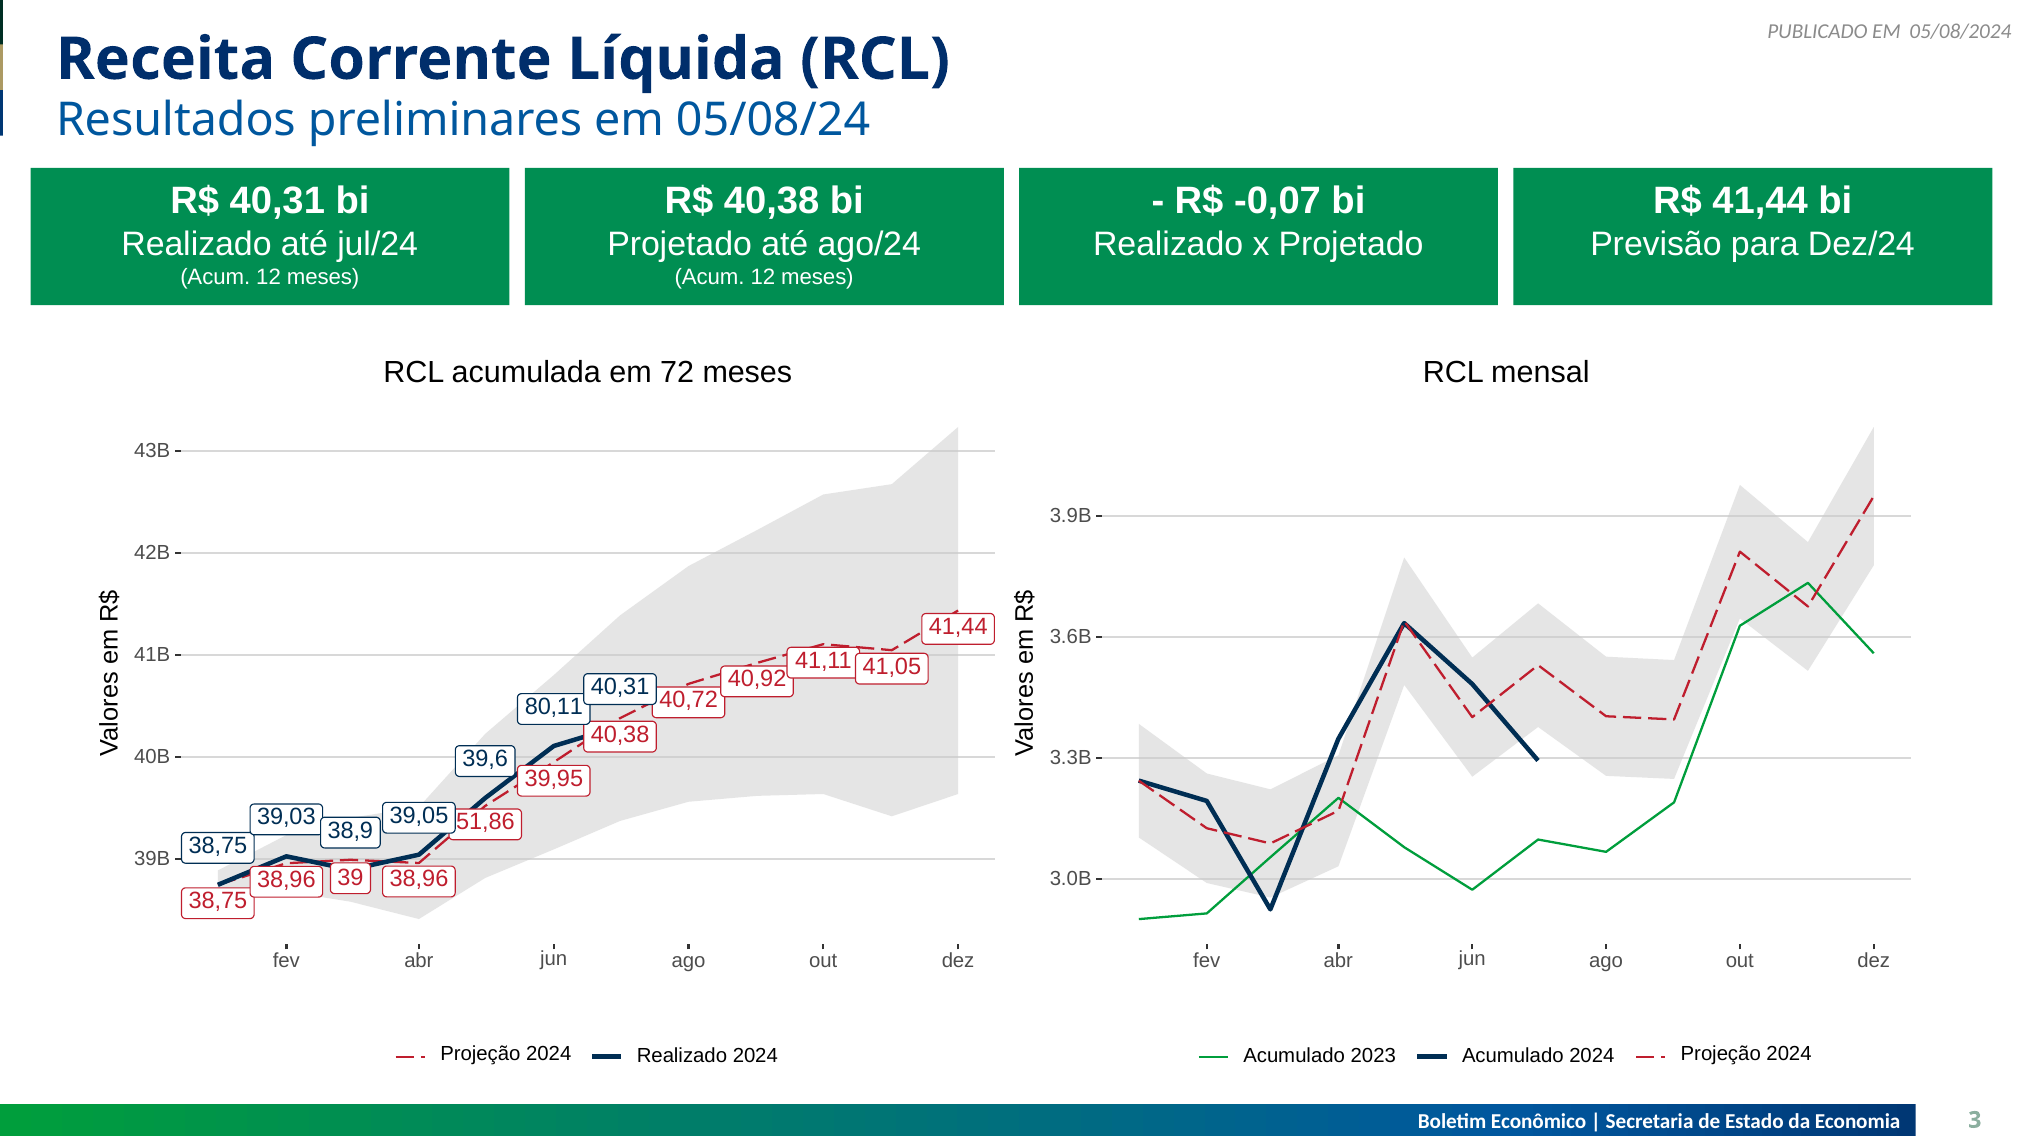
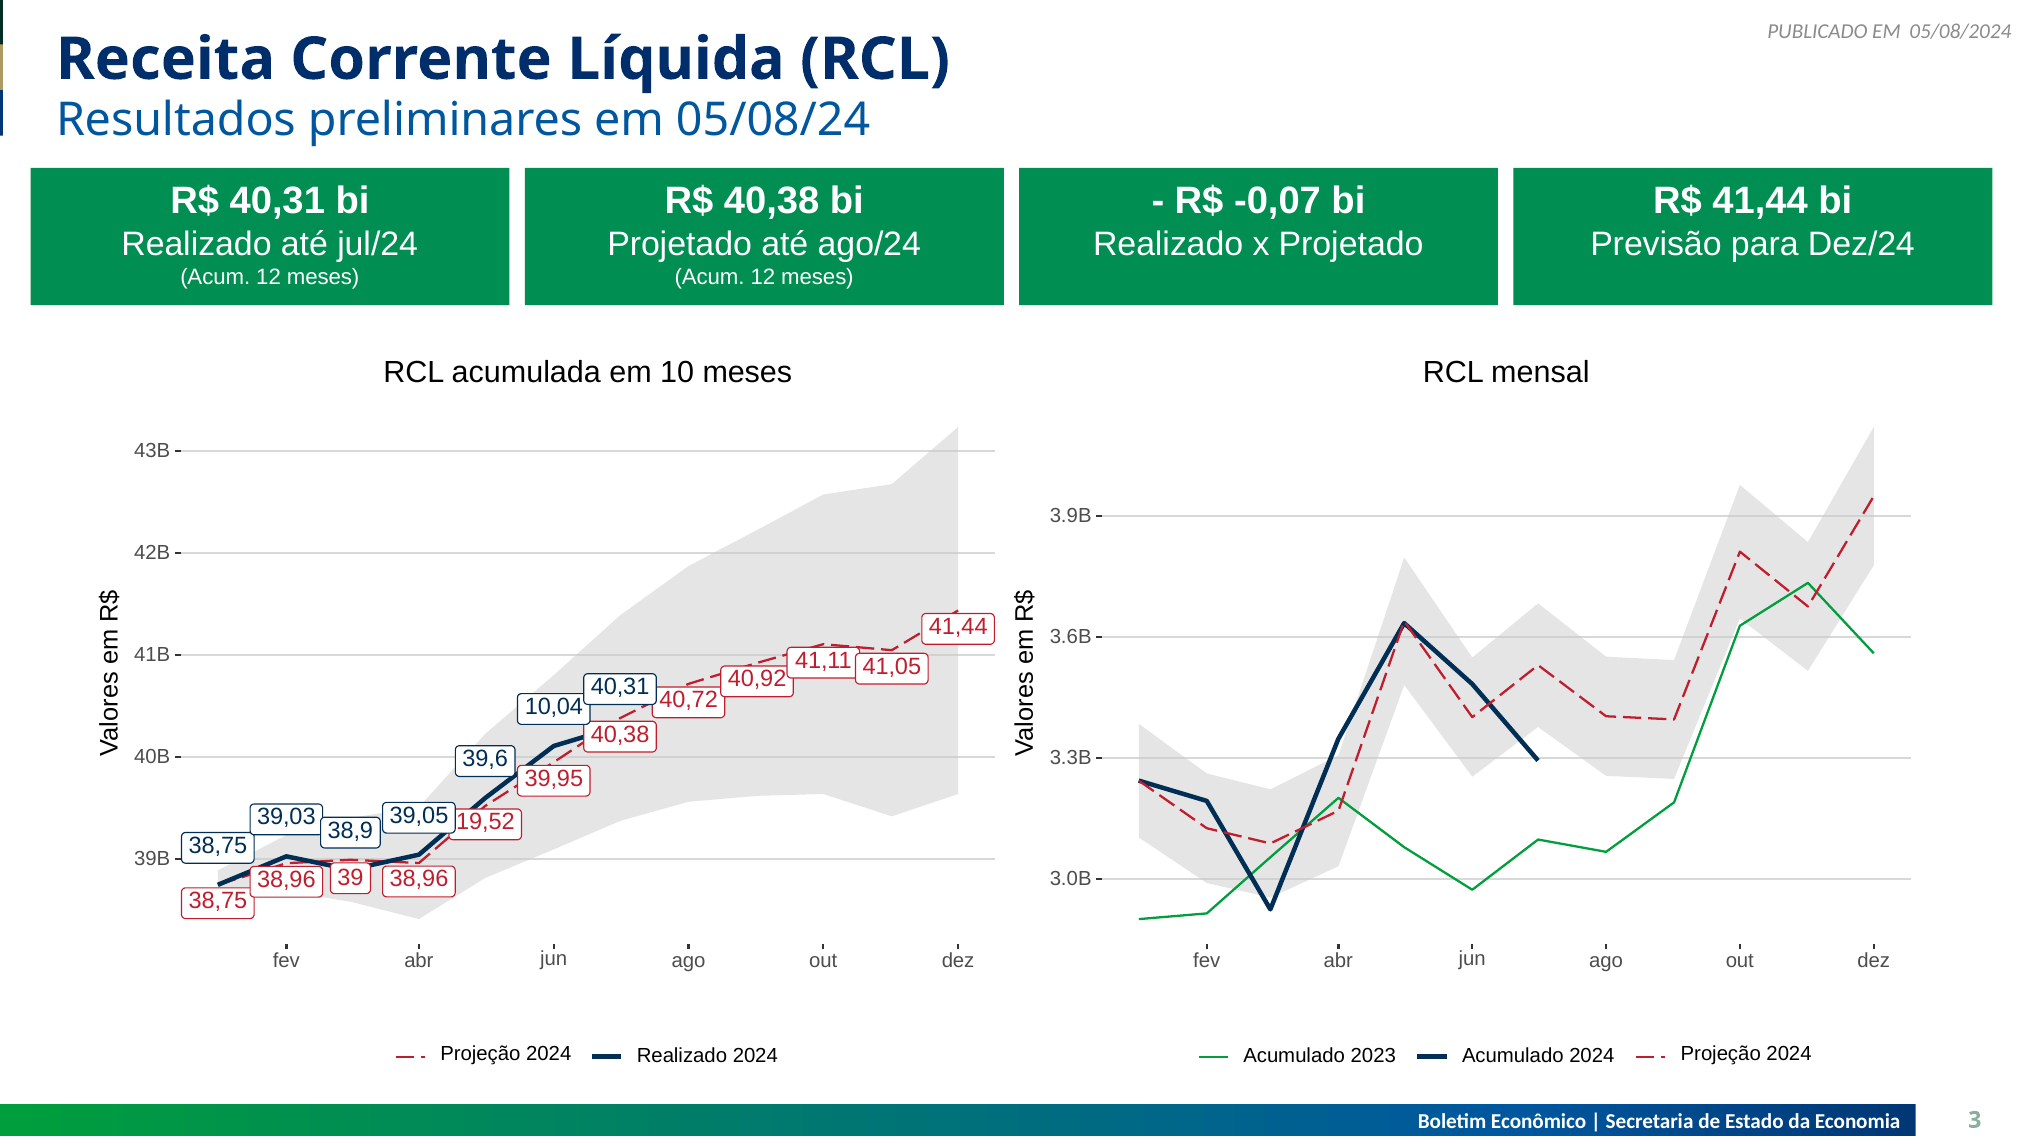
72: 72 -> 10 (677, 372)
80,11: 80,11 -> 10,04 (554, 707)
51,86: 51,86 -> 19,52 (485, 822)
